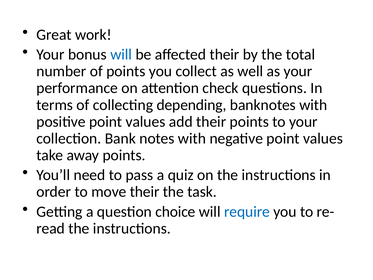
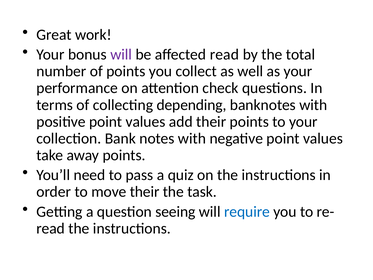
will colour: blue -> purple (121, 54)
affected their: their -> read (224, 54)
choice: choice -> seeing (175, 211)
